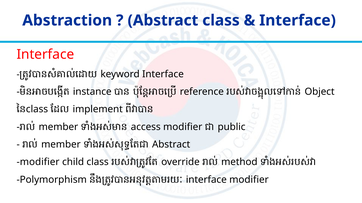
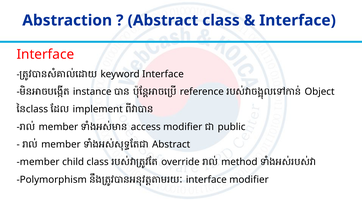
modifier: modifier -> member (38, 162)
